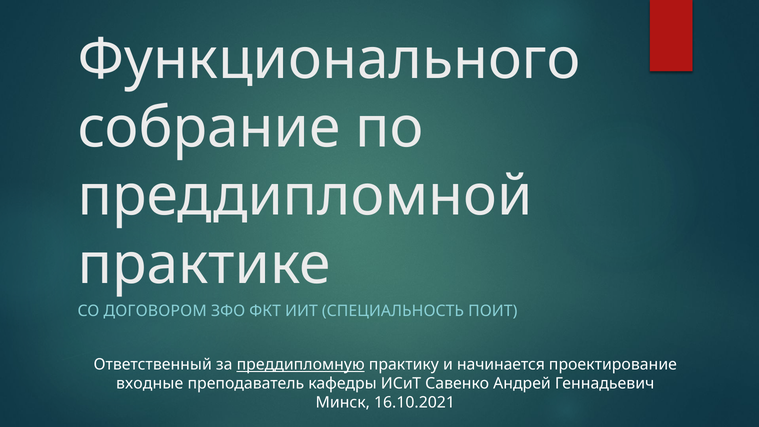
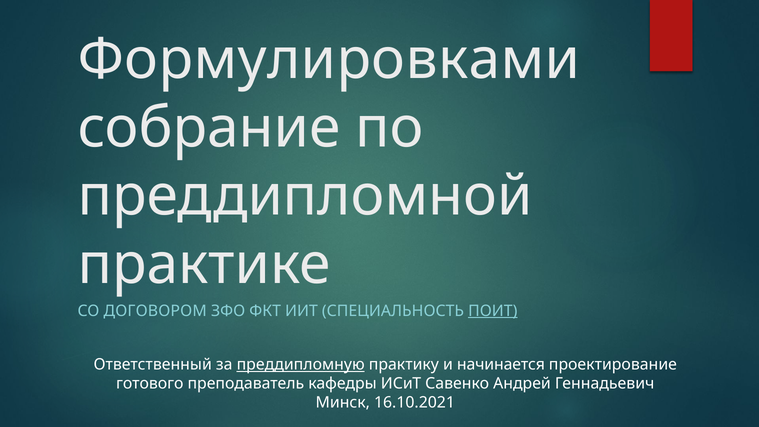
Функционального: Функционального -> Формулировками (329, 59)
ПОИТ underline: none -> present (493, 311)
входные: входные -> готового (150, 383)
